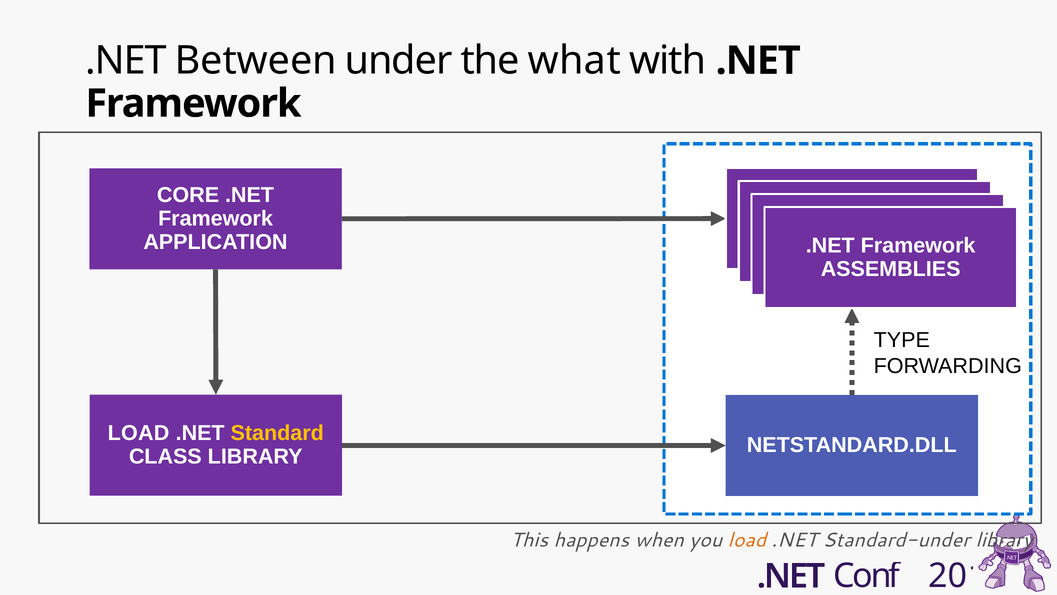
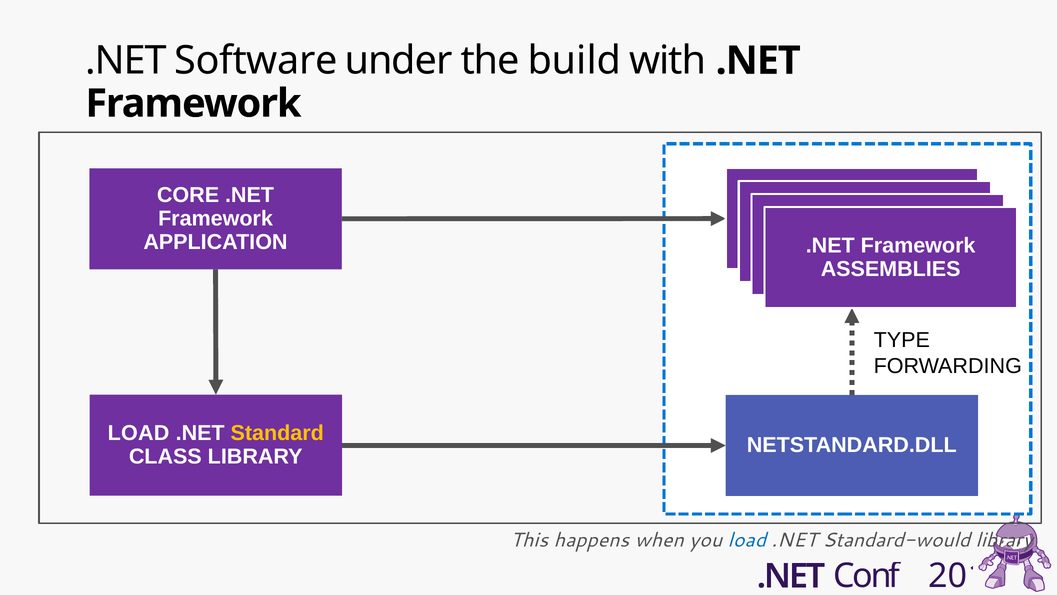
Between: Between -> Software (256, 61)
what: what -> build (574, 61)
load colour: orange -> blue (747, 540)
Standard-under: Standard-under -> Standard-would (896, 540)
